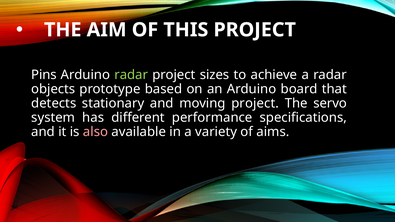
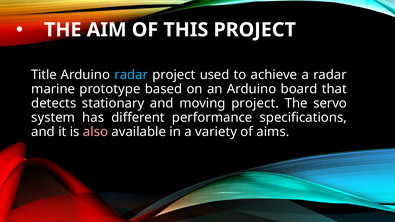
Pins: Pins -> Title (44, 75)
radar colour: light green -> light blue (131, 75)
sizes: sizes -> used (215, 75)
objects: objects -> marine (53, 89)
